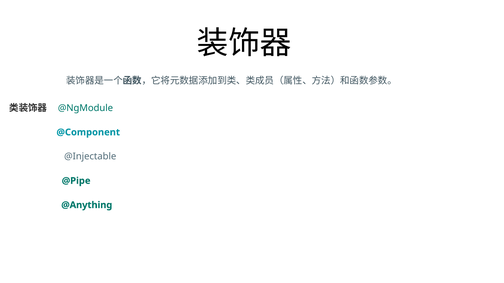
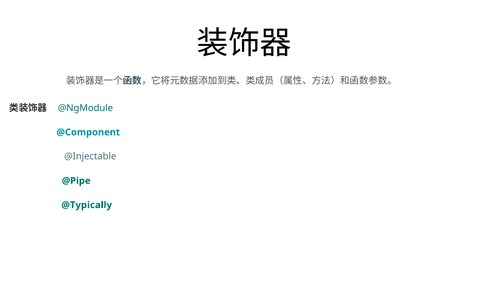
@Anything: @Anything -> @Typically (87, 205)
